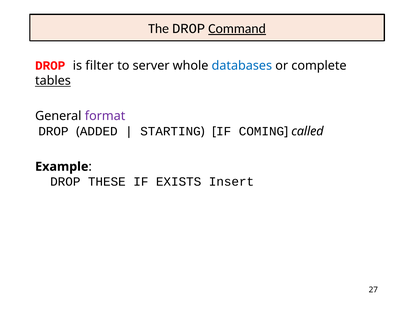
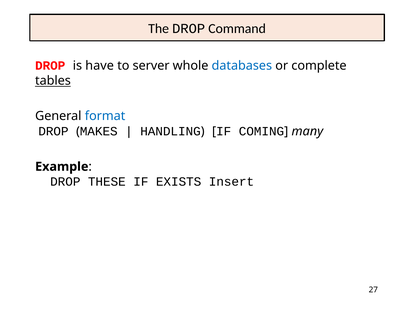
Command underline: present -> none (237, 28)
filter: filter -> have (100, 66)
format colour: purple -> blue (105, 116)
ADDED: ADDED -> MAKES (99, 131)
STARTING: STARTING -> HANDLING (170, 131)
called: called -> many (307, 131)
